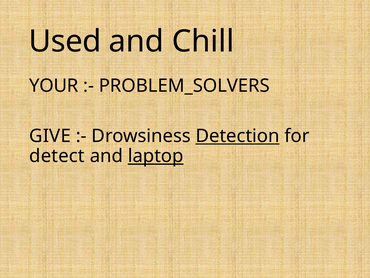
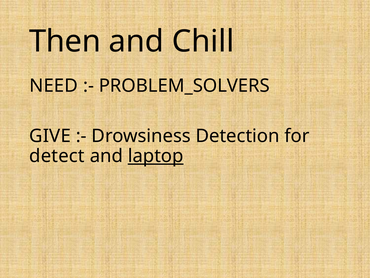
Used: Used -> Then (65, 41)
YOUR: YOUR -> NEED (54, 86)
Detection underline: present -> none (238, 136)
